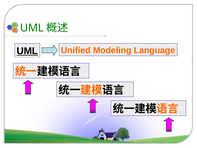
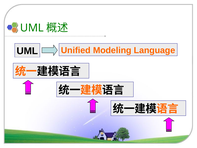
UML underline: present -> none (27, 51)
